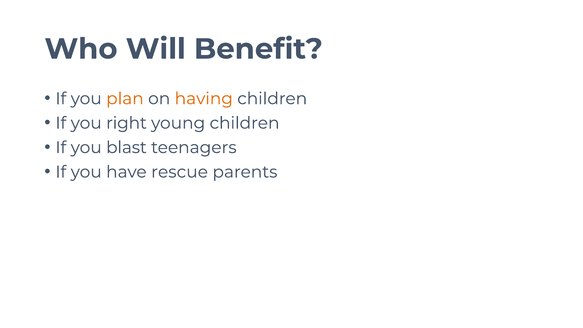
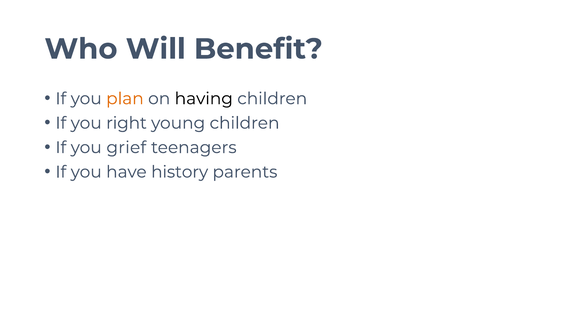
having colour: orange -> black (204, 99)
blast: blast -> grief (126, 147)
rescue: rescue -> history (180, 172)
